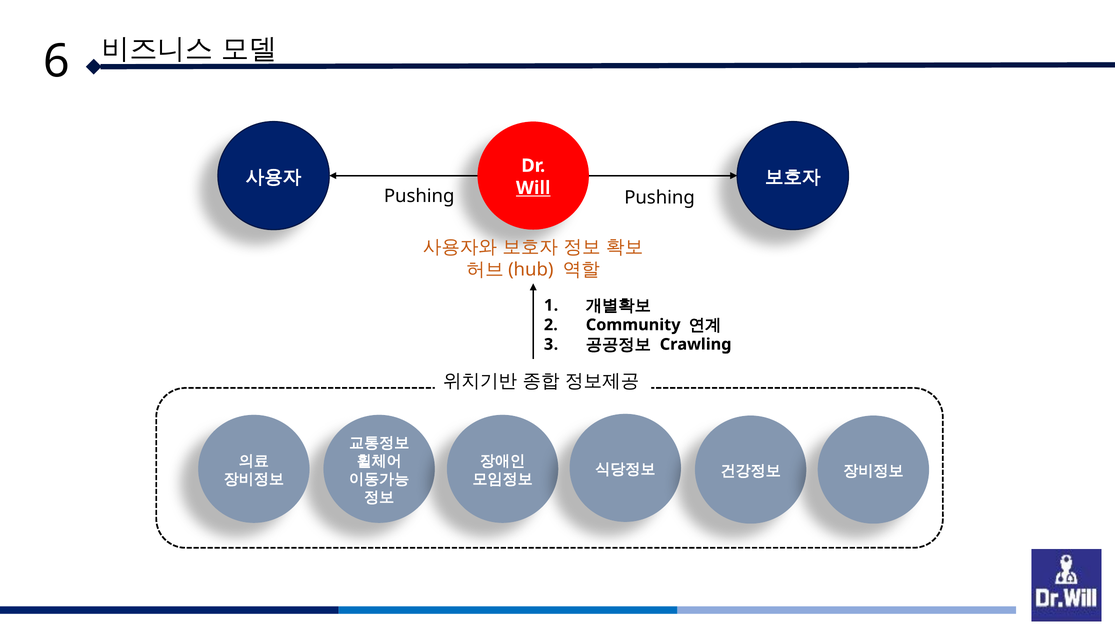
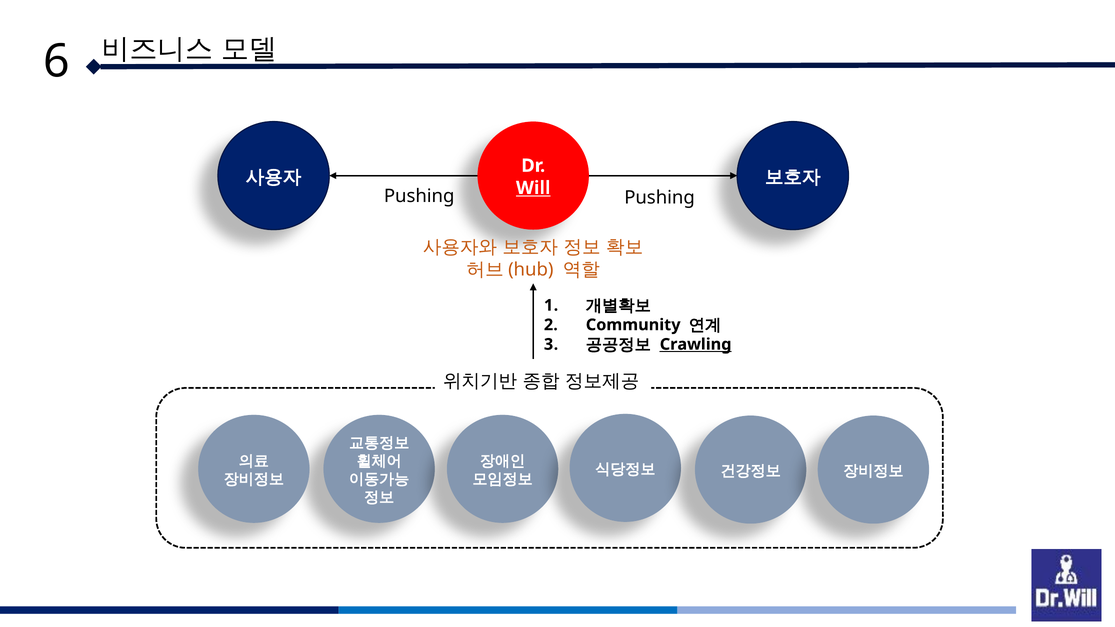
Crawling underline: none -> present (696, 344)
